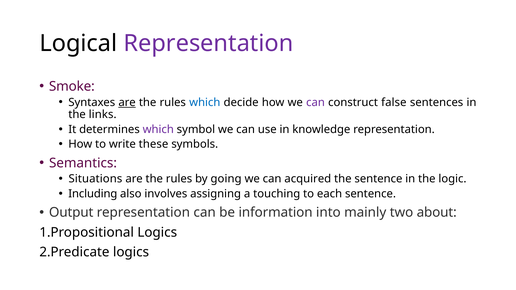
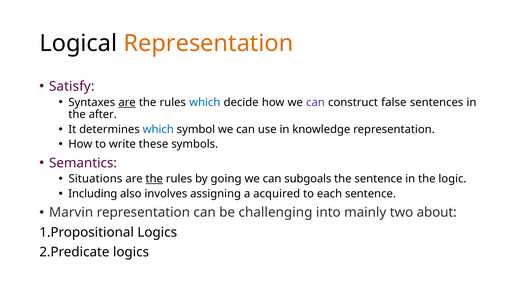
Representation colour: purple -> orange (208, 43)
Smoke: Smoke -> Satisfy (72, 86)
links: links -> after (103, 115)
which colour: purple -> blue (158, 129)
the underline: none -> present (154, 179)
acquired: acquired -> subgoals (308, 179)
touching: touching -> acquired (277, 194)
Output: Output -> Marvin (71, 213)
information: information -> challenging (275, 213)
